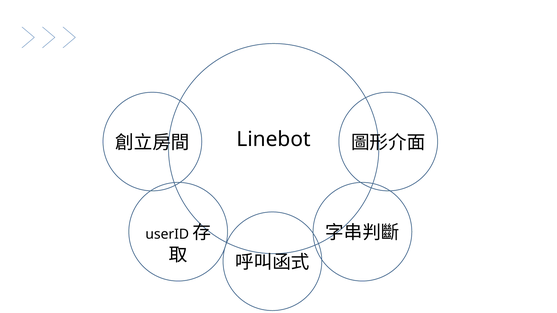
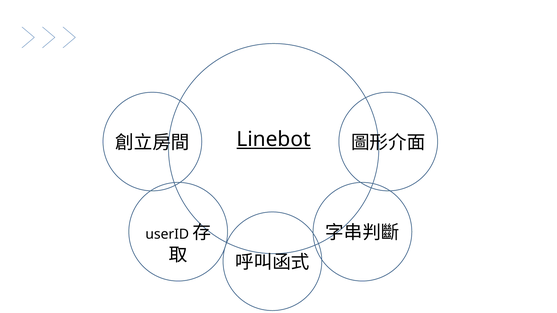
Linebot underline: none -> present (274, 140)
